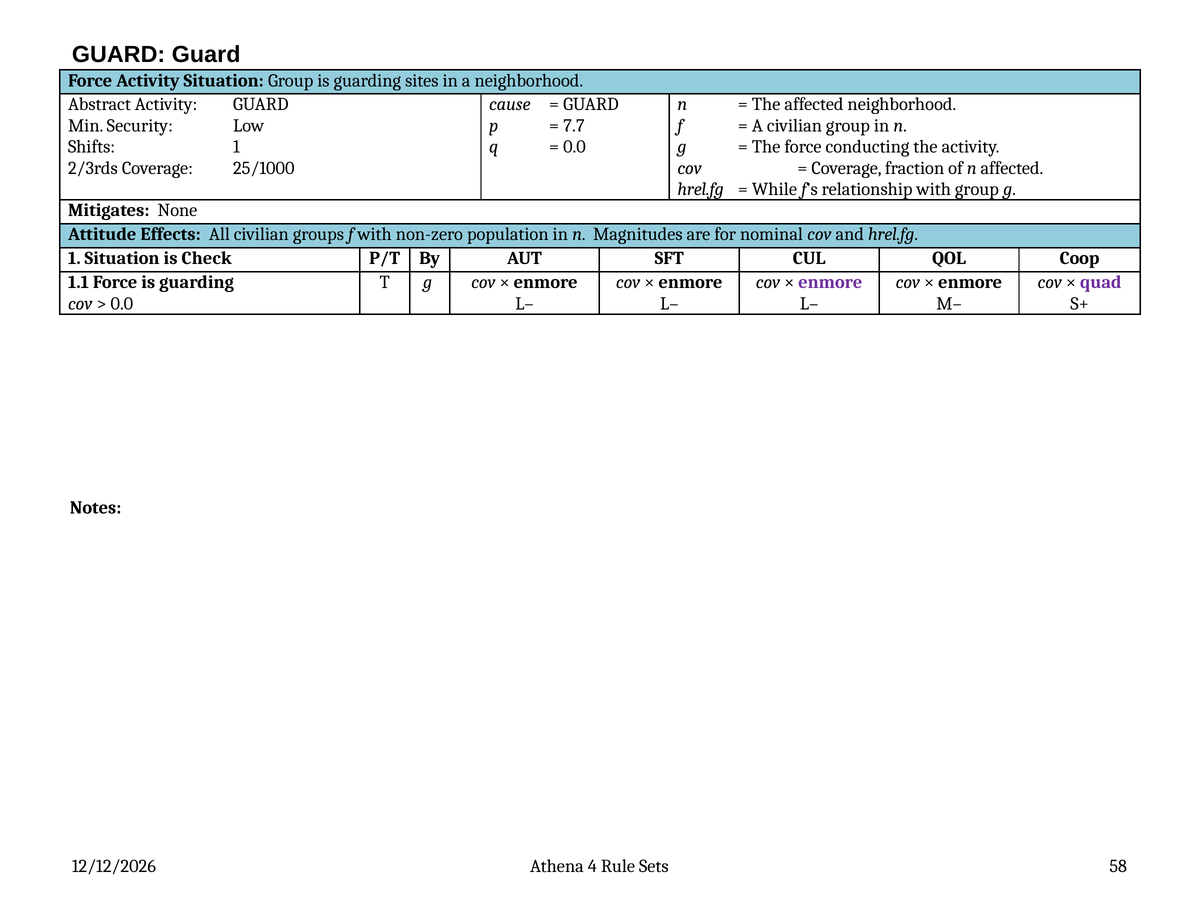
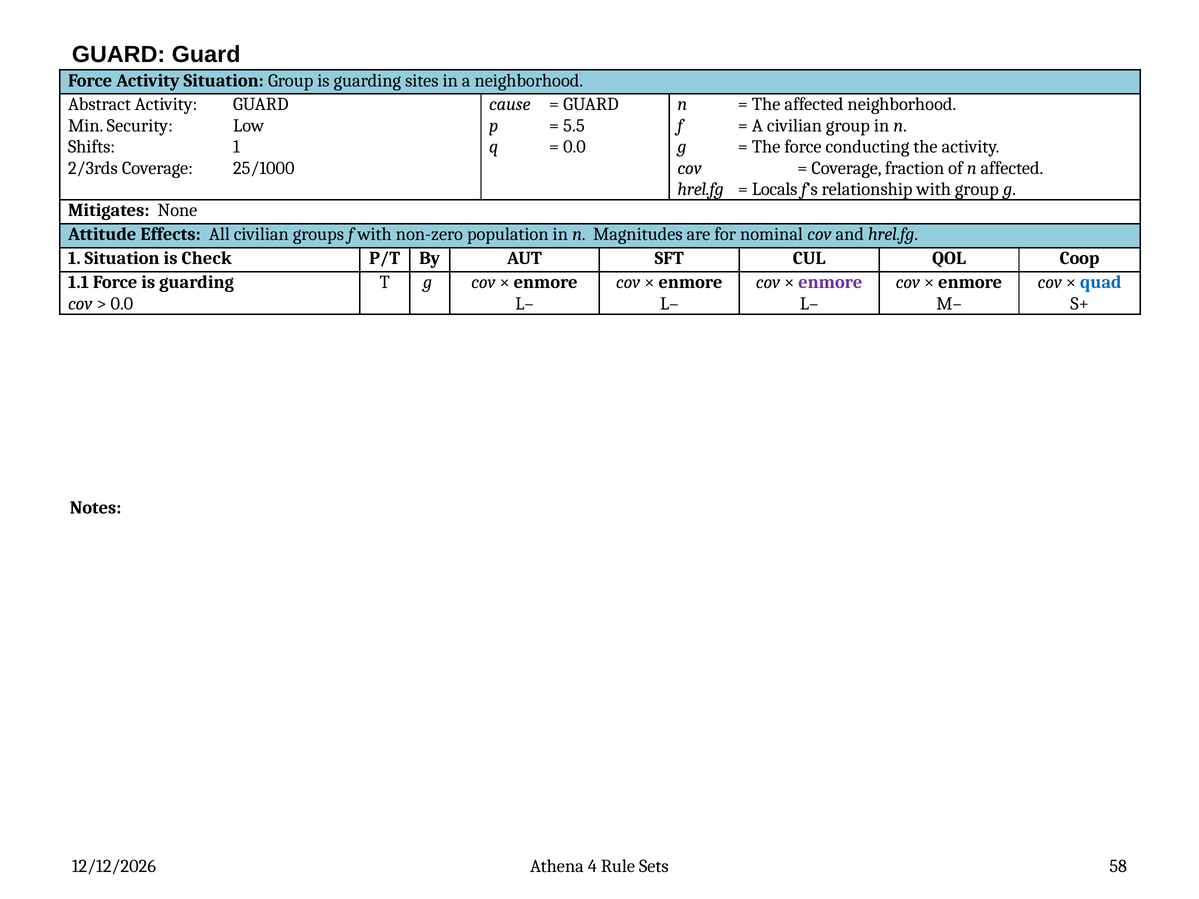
7.7: 7.7 -> 5.5 (574, 126)
While: While -> Locals (775, 189)
quad colour: purple -> blue (1101, 282)
